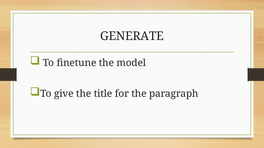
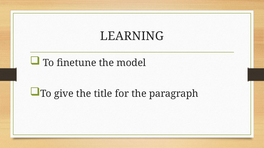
GENERATE: GENERATE -> LEARNING (132, 36)
